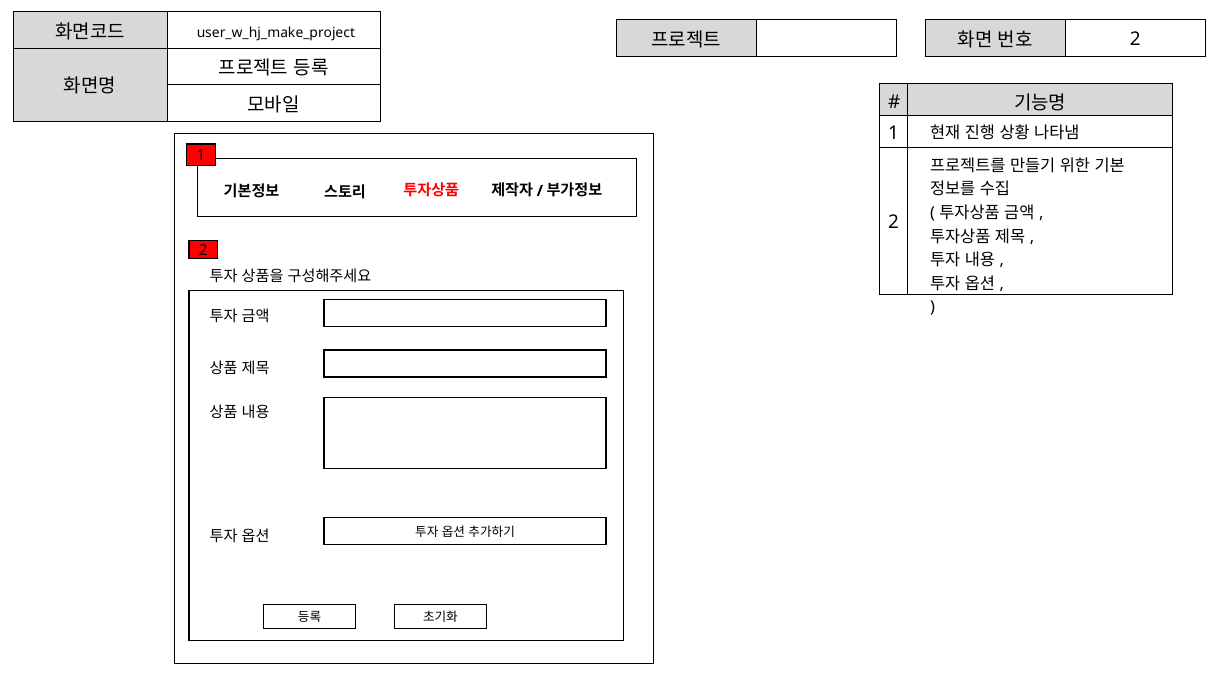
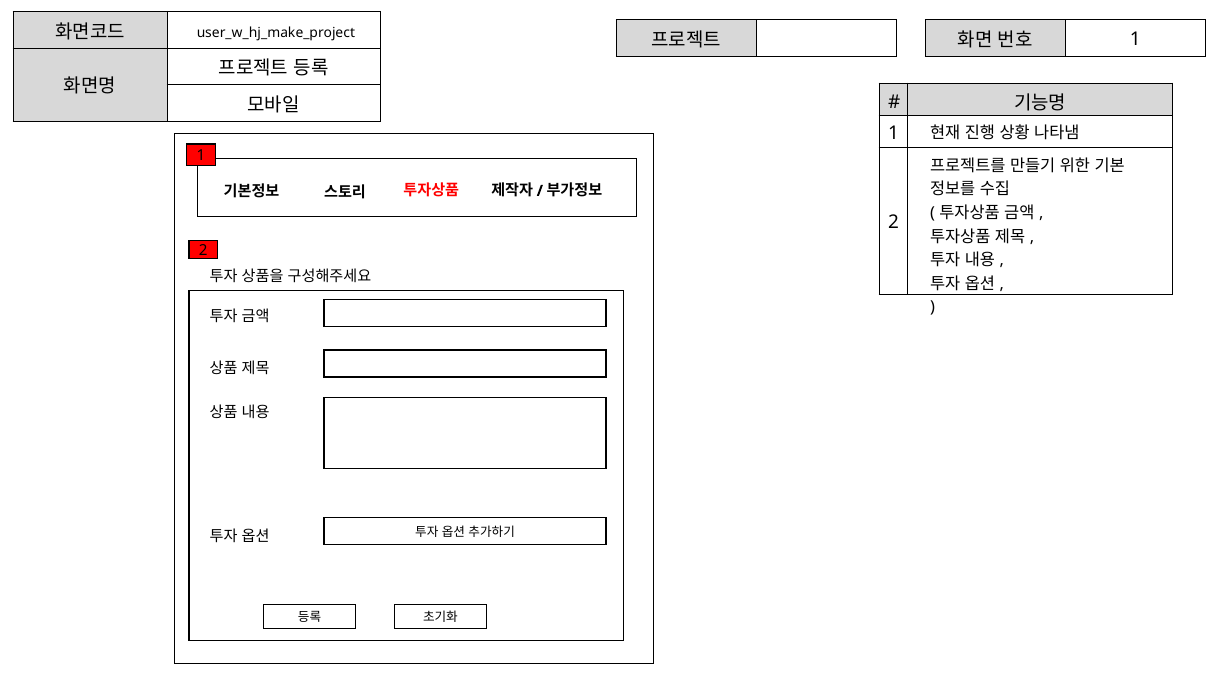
2: 2 -> 1 (1135, 39)
